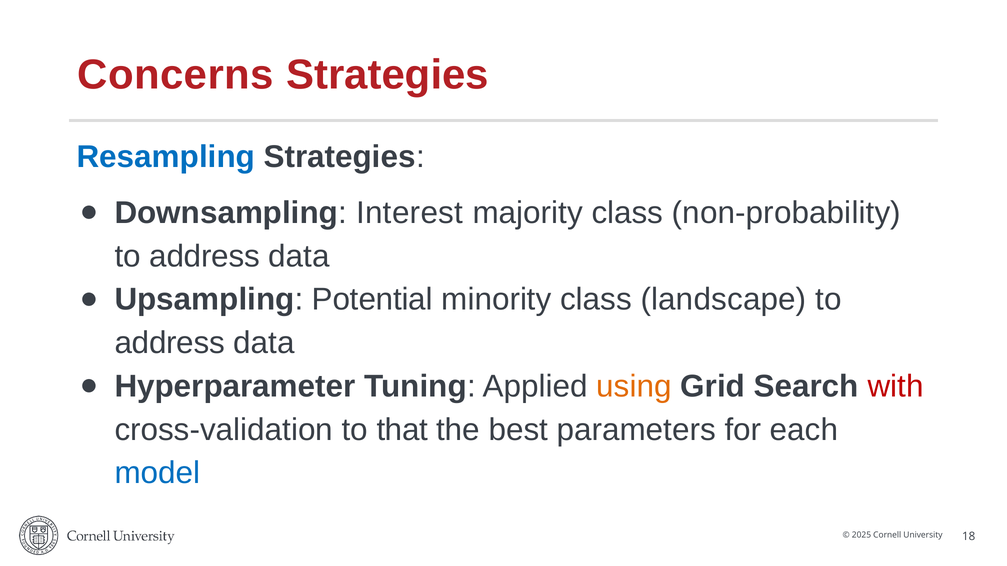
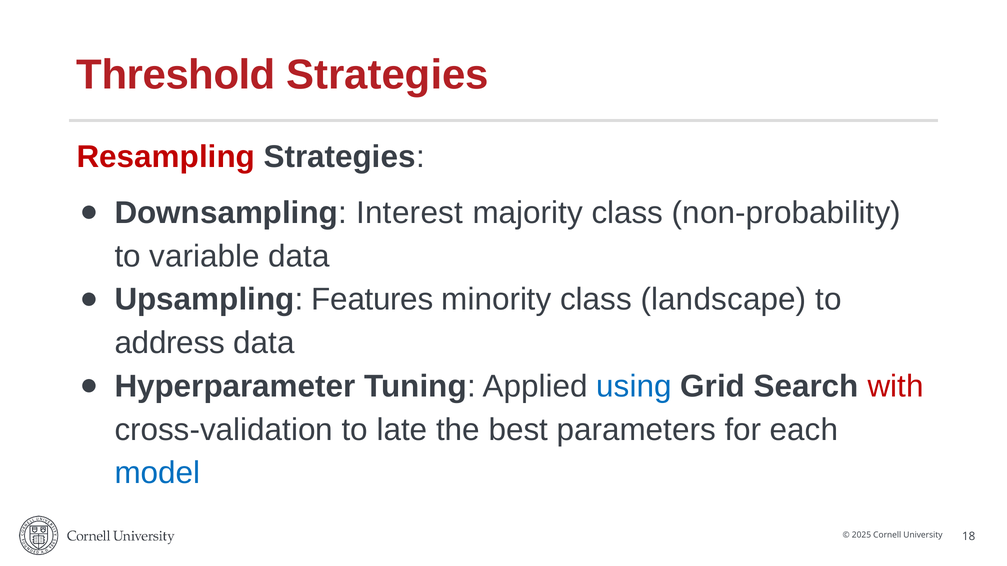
Concerns: Concerns -> Threshold (176, 75)
Resampling colour: blue -> red (166, 157)
address: address -> variable (204, 256)
Potential: Potential -> Features (372, 300)
using colour: orange -> blue (634, 387)
that: that -> late (402, 430)
